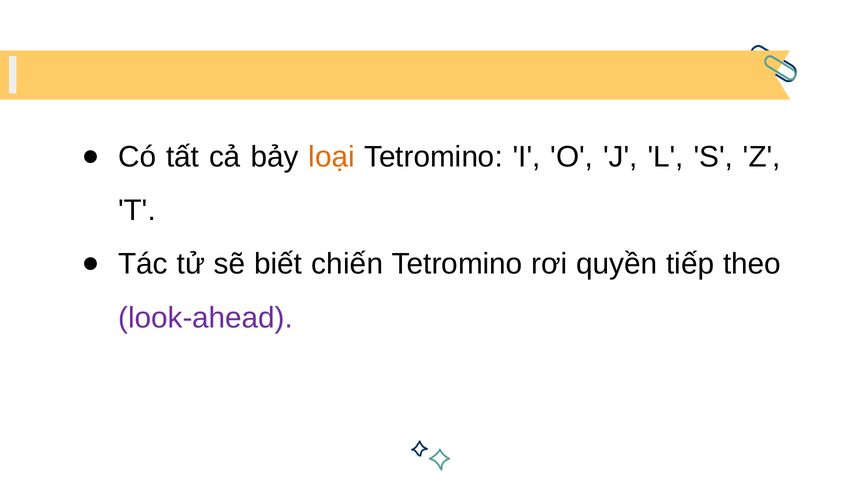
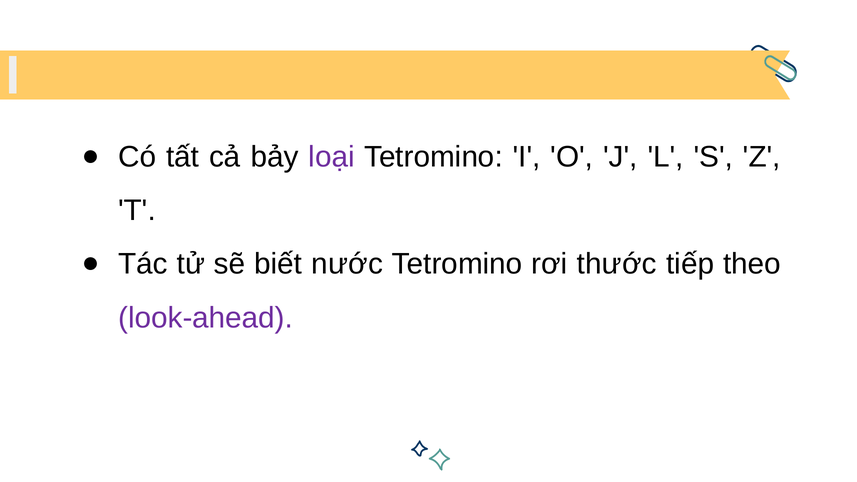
loại colour: orange -> purple (332, 157)
chiến: chiến -> nước (347, 264)
quyền: quyền -> thước (617, 264)
